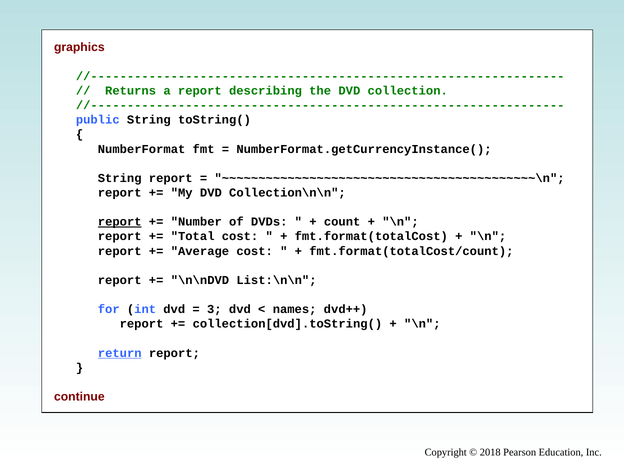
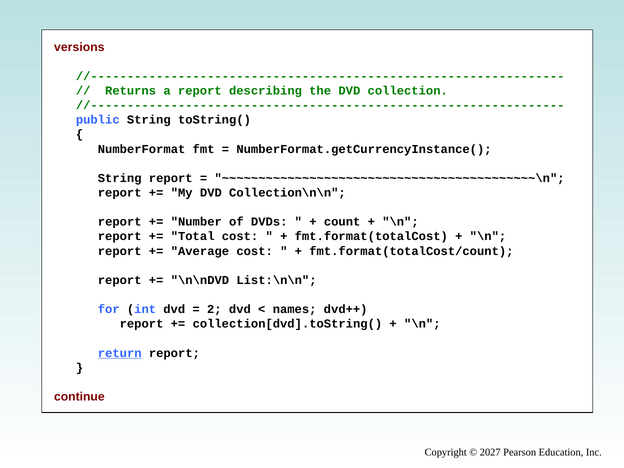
graphics: graphics -> versions (79, 47)
report underline: present -> none (120, 222)
3: 3 -> 2 (214, 309)
2018: 2018 -> 2027 (490, 452)
